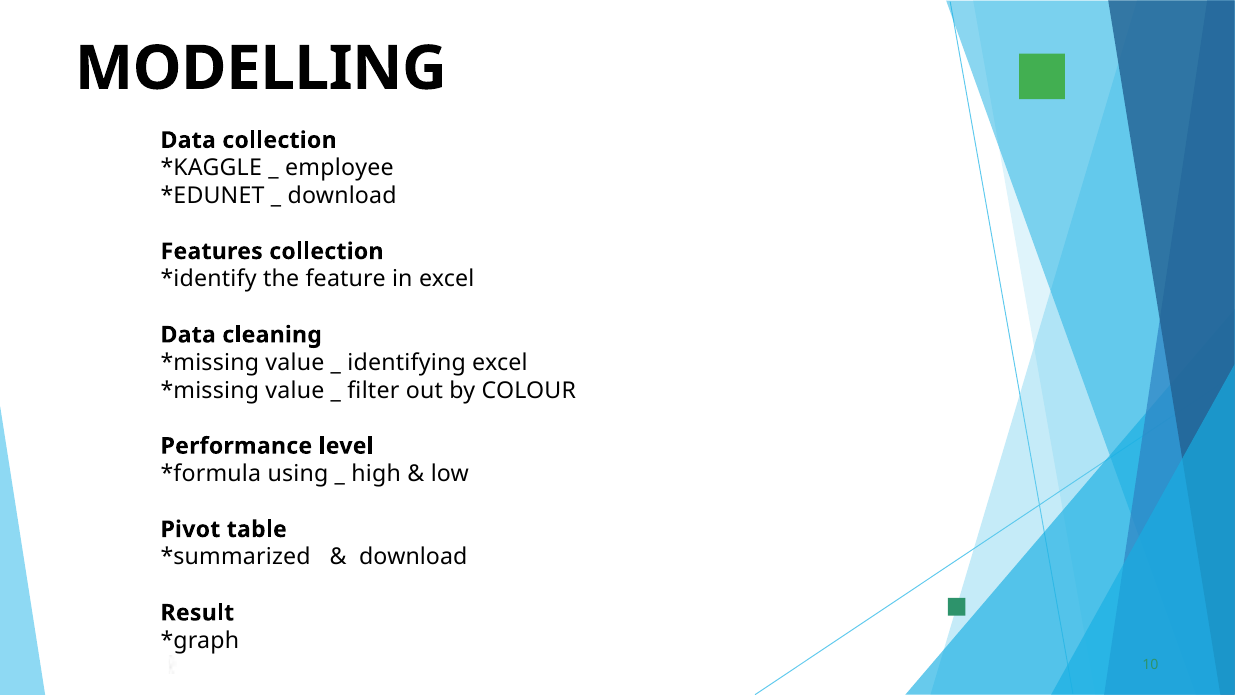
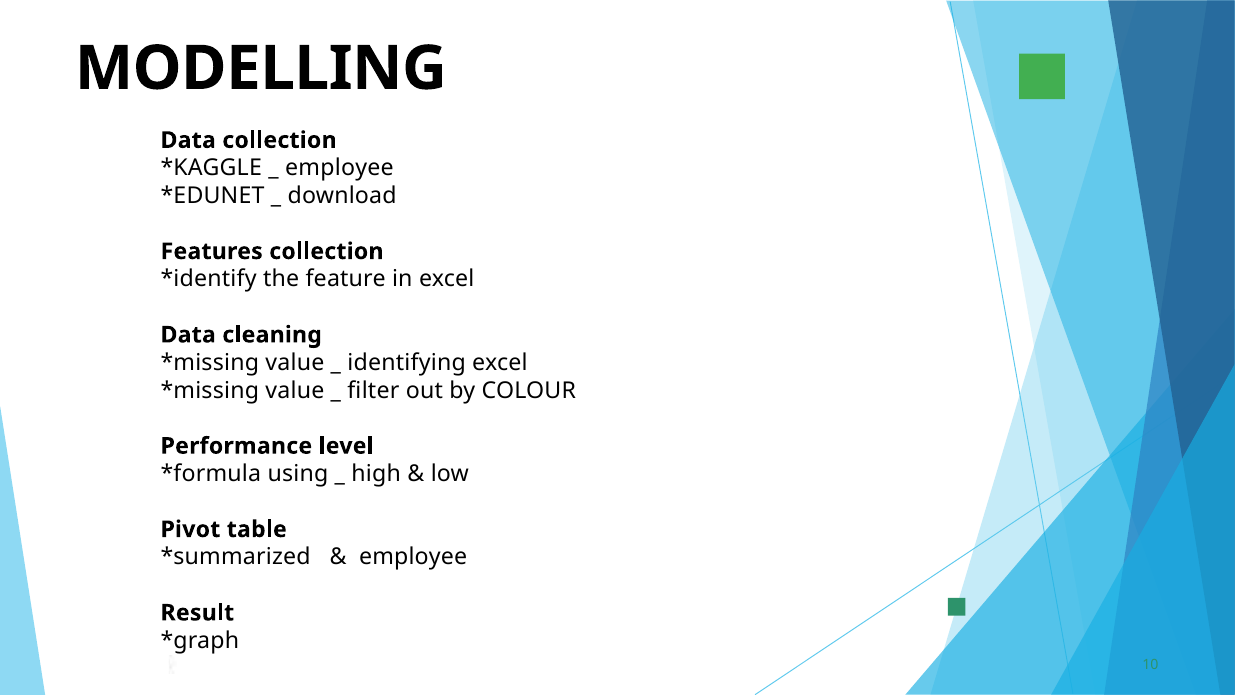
download: download -> employee (413, 557)
